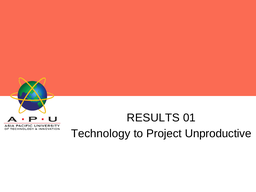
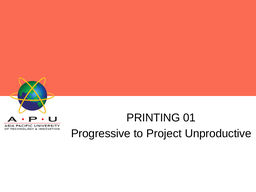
RESULTS: RESULTS -> PRINTING (153, 118)
Technology: Technology -> Progressive (101, 134)
